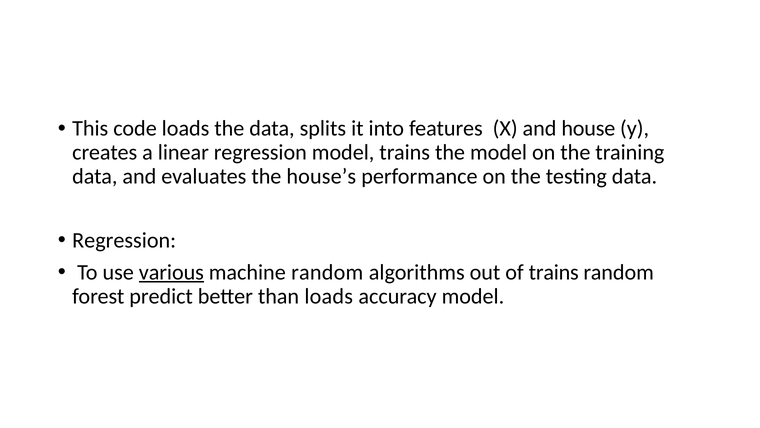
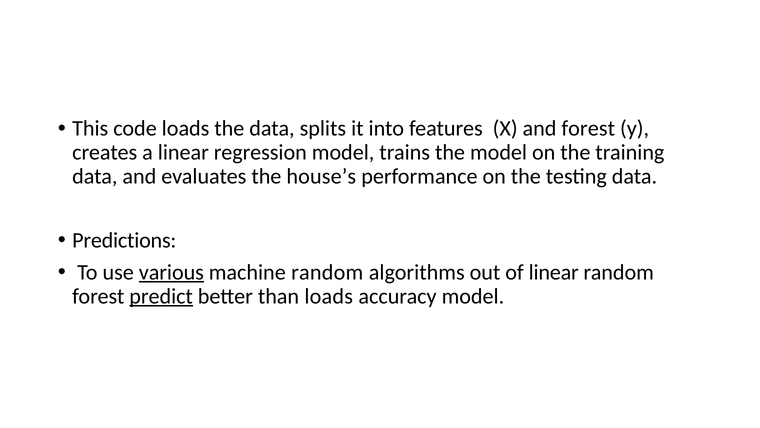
and house: house -> forest (588, 128)
Regression: Regression -> Predictions (124, 240)
of trains: trains -> linear (554, 272)
predict underline: none -> present (161, 296)
